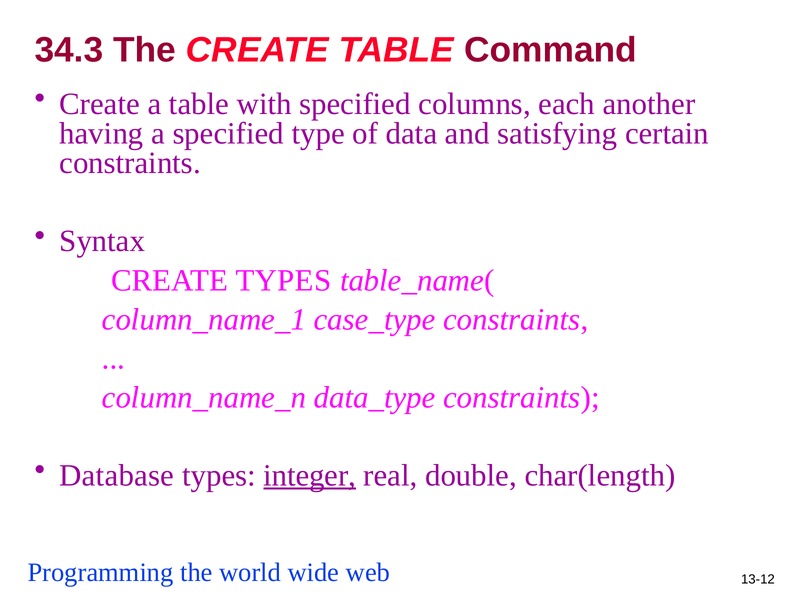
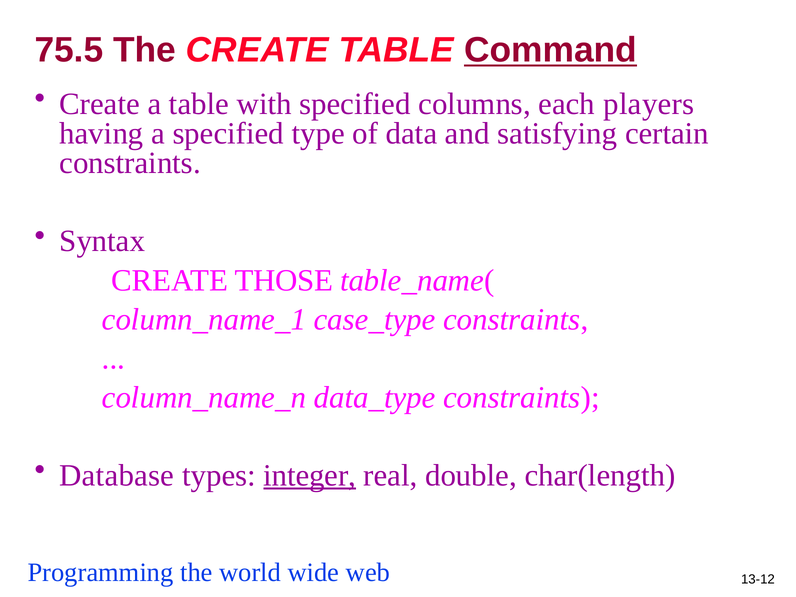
34.3: 34.3 -> 75.5 (69, 50)
Command underline: none -> present (551, 50)
another: another -> players (649, 104)
CREATE TYPES: TYPES -> THOSE (284, 280)
